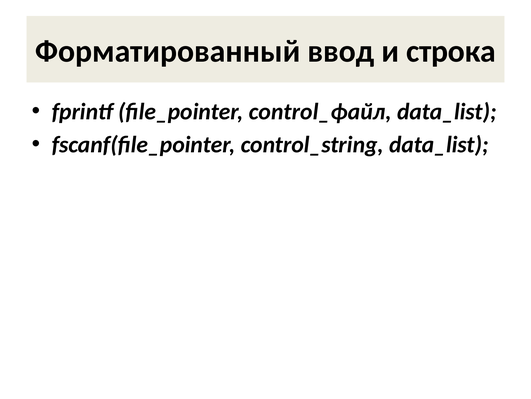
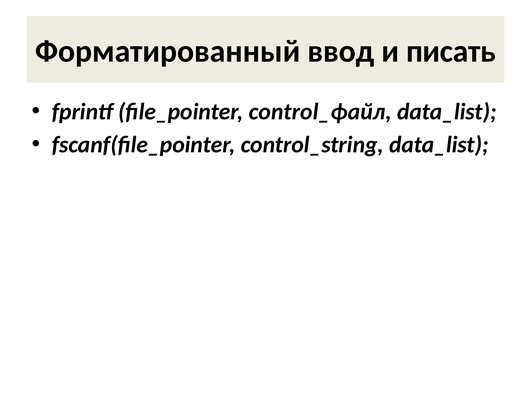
строка: строка -> писать (451, 51)
